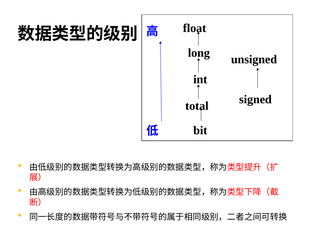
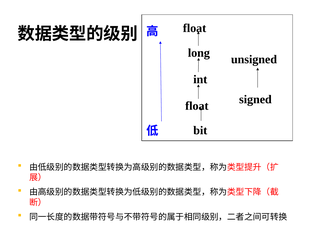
total: total -> float (197, 106)
